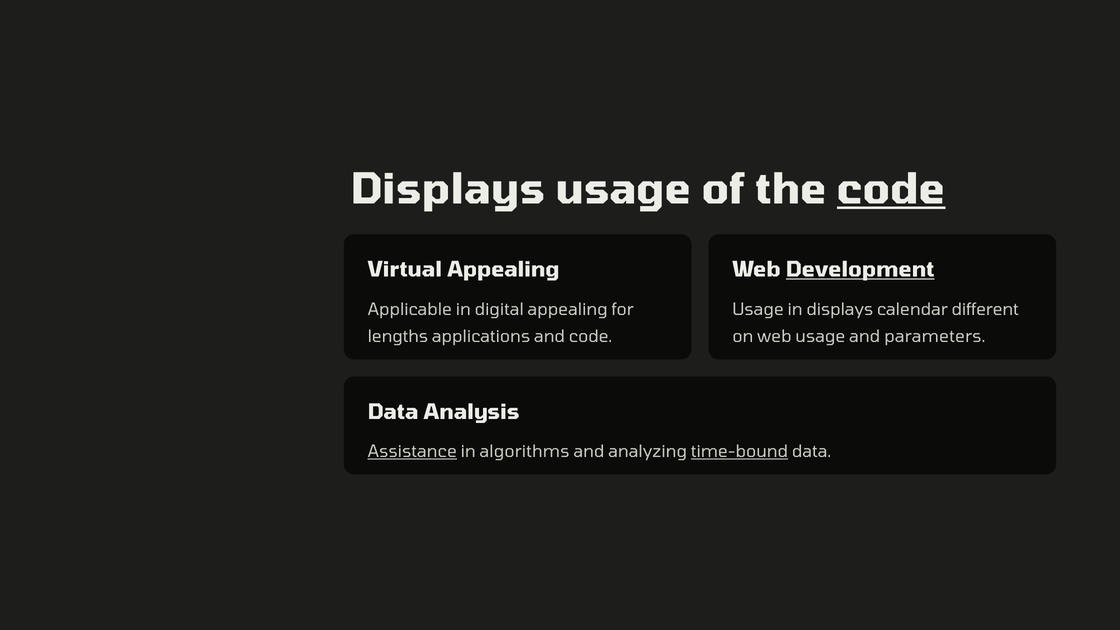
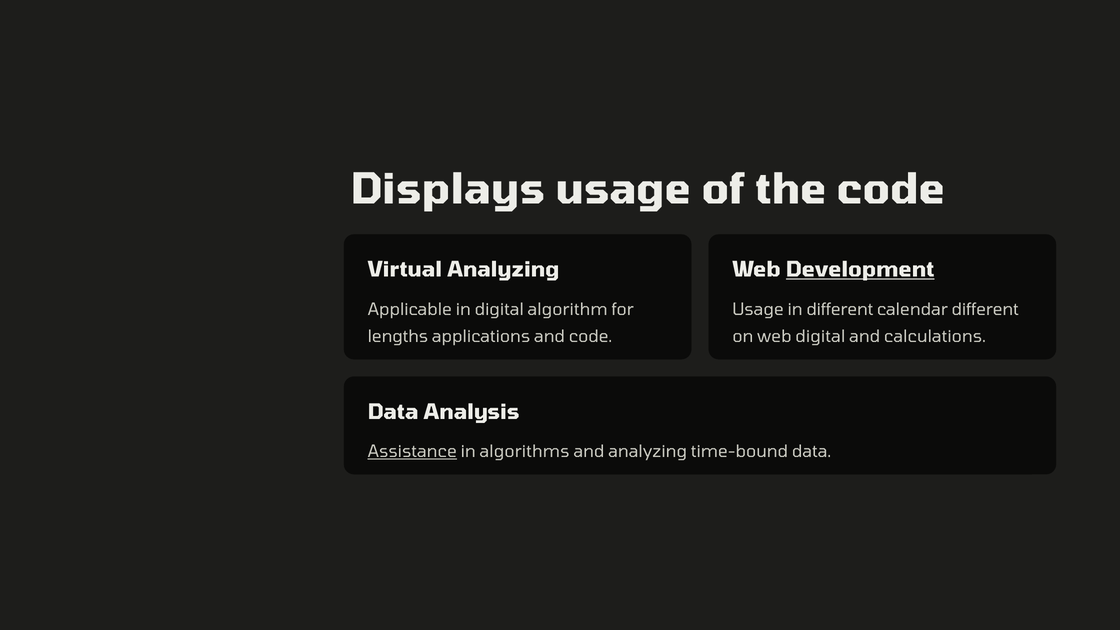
code underline: present -> none (891, 190)
Virtual Appealing: Appealing -> Analyzing (503, 270)
digital appealing: appealing -> algorithm (568, 310)
in displays: displays -> different (840, 310)
web usage: usage -> digital (820, 337)
parameters: parameters -> calculations (935, 337)
time-bound underline: present -> none (739, 452)
